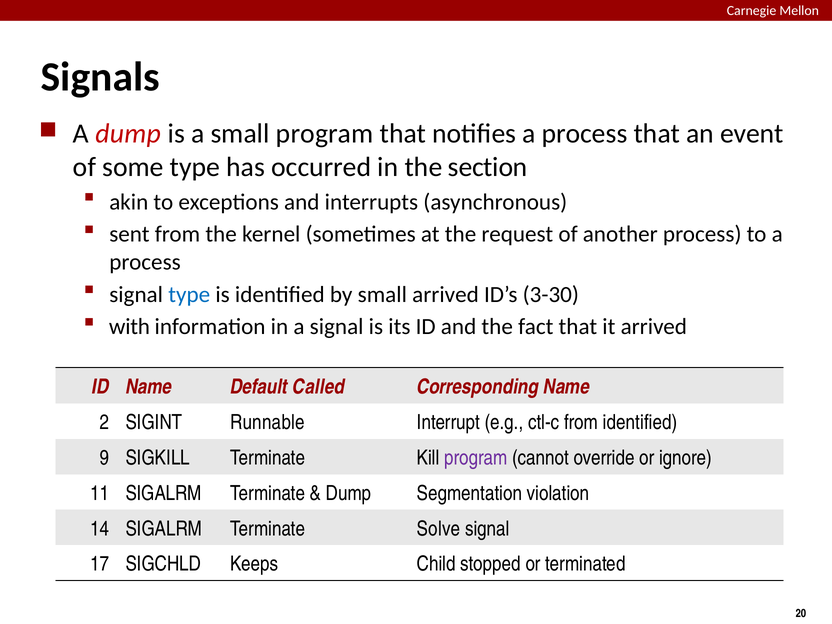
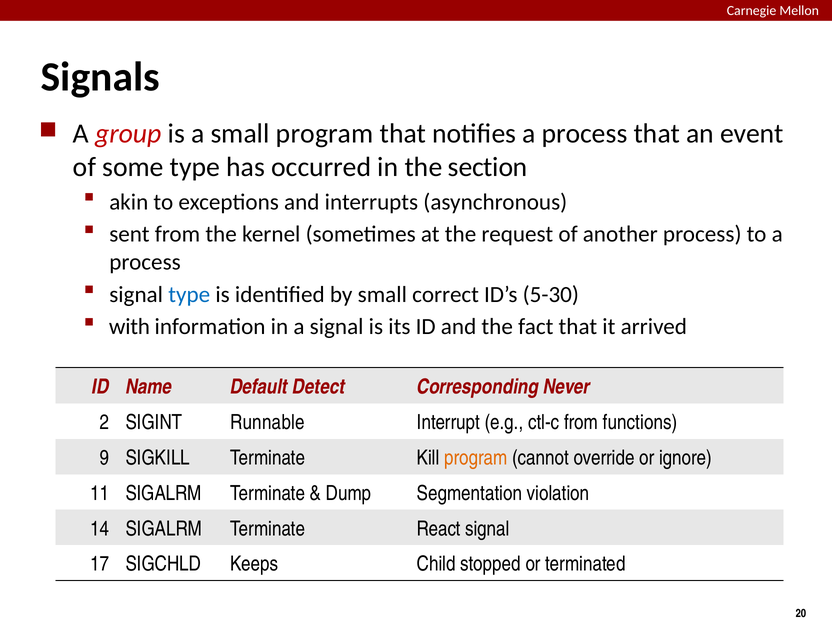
A dump: dump -> group (128, 134)
small arrived: arrived -> correct (446, 294)
3-30: 3-30 -> 5-30 (551, 294)
Called: Called -> Detect (319, 387)
Corresponding Name: Name -> Never (566, 387)
from identified: identified -> functions (640, 423)
program colour: purple -> orange (476, 458)
Solve: Solve -> React (439, 529)
